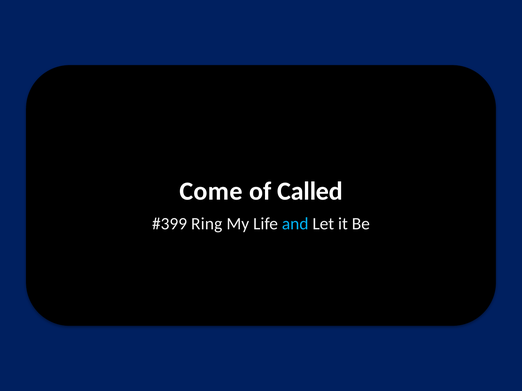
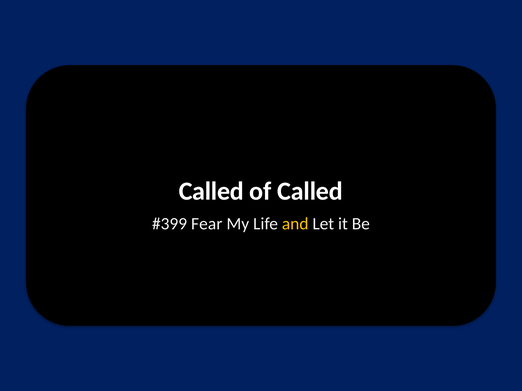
Come: Come -> Called (211, 191)
Ring: Ring -> Fear (207, 224)
and colour: light blue -> yellow (295, 224)
